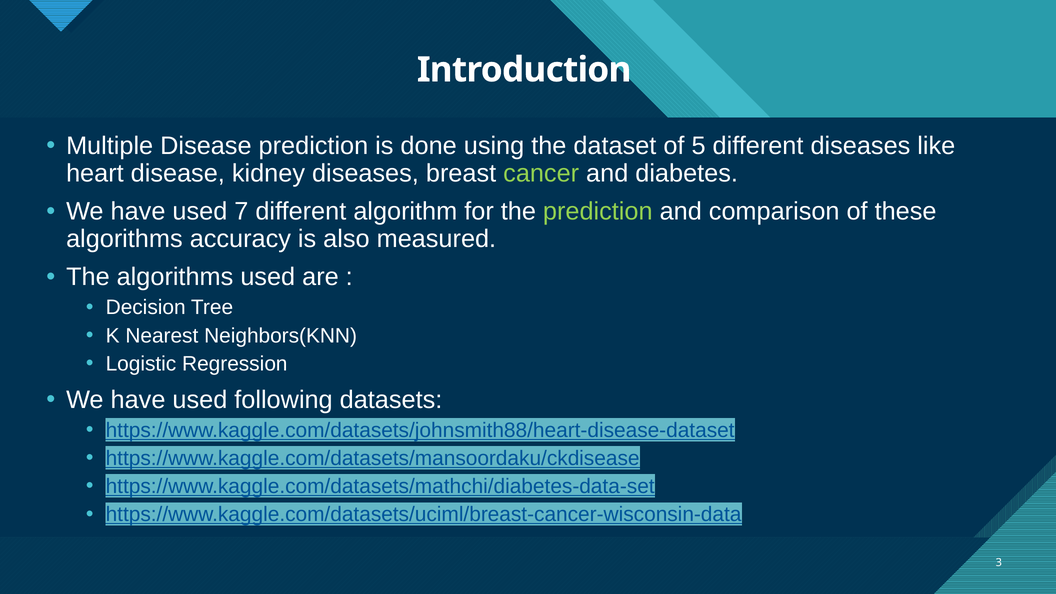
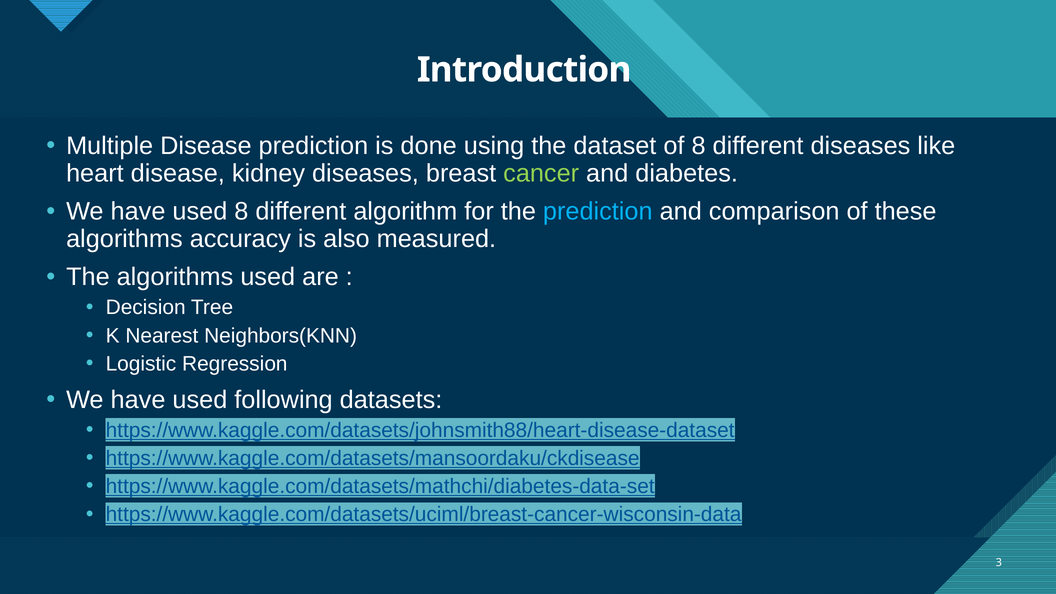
of 5: 5 -> 8 (699, 146)
used 7: 7 -> 8 (241, 212)
prediction colour: light green -> light blue (598, 212)
